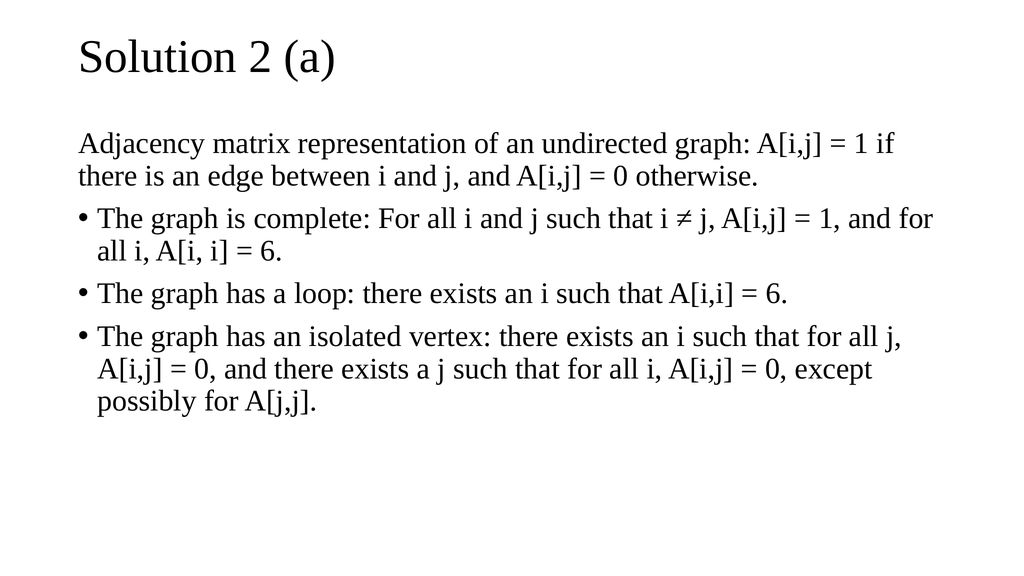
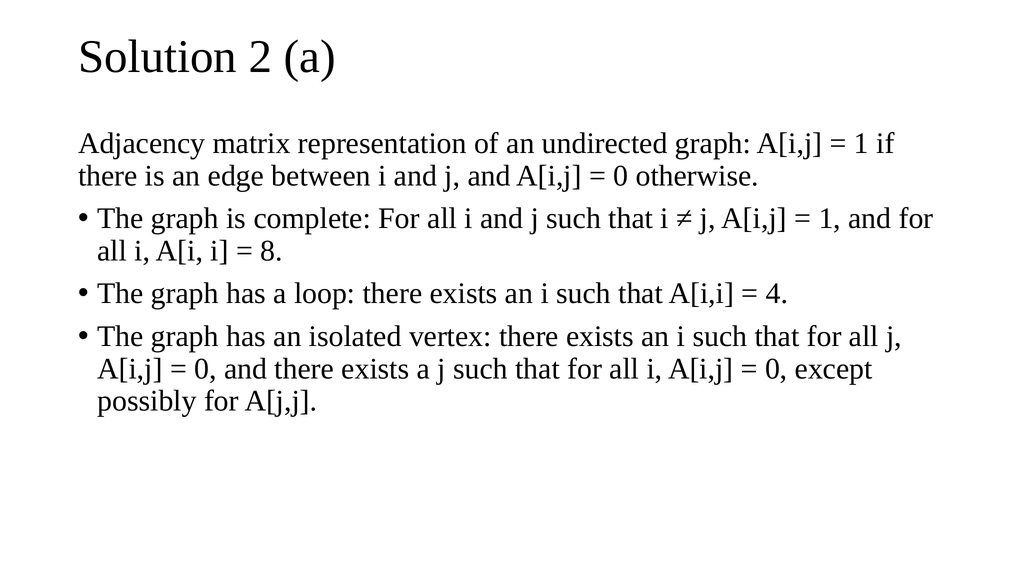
6: 6 -> 8 (272, 251)
6: 6 -> 4 (777, 294)
